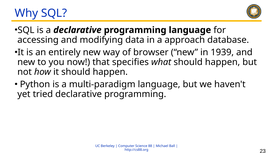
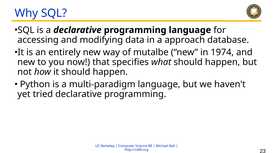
browser: browser -> mutalbe (151, 53)
1939: 1939 -> 1974 (222, 53)
